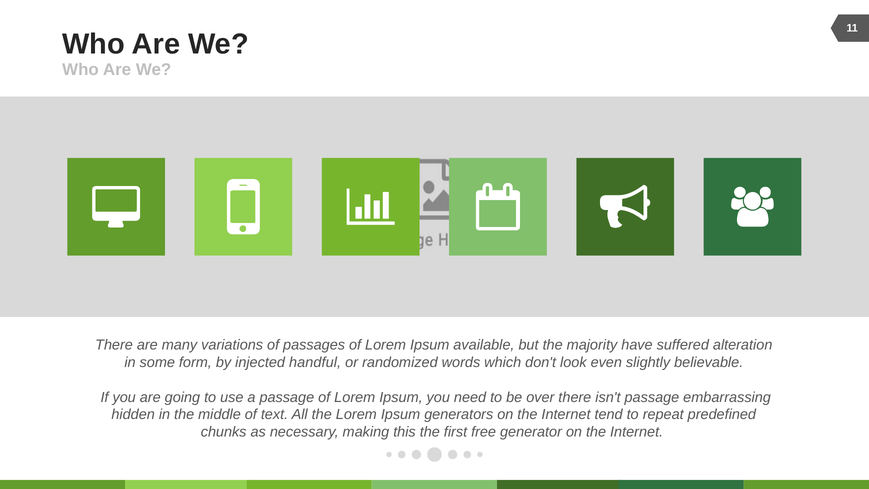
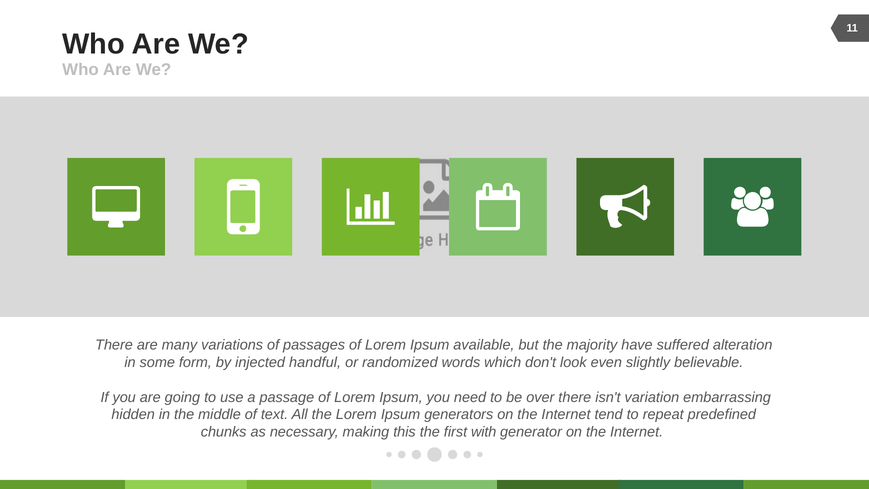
isn't passage: passage -> variation (652, 397)
free: free -> with (484, 432)
